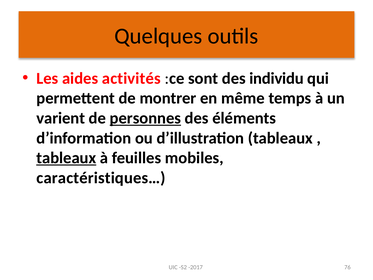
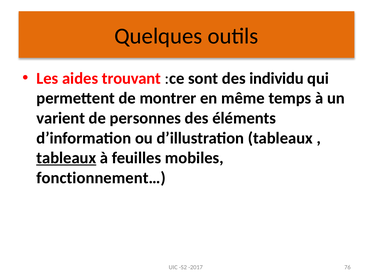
activités: activités -> trouvant (131, 78)
personnes underline: present -> none (145, 118)
caractéristiques…: caractéristiques… -> fonctionnement… (101, 178)
